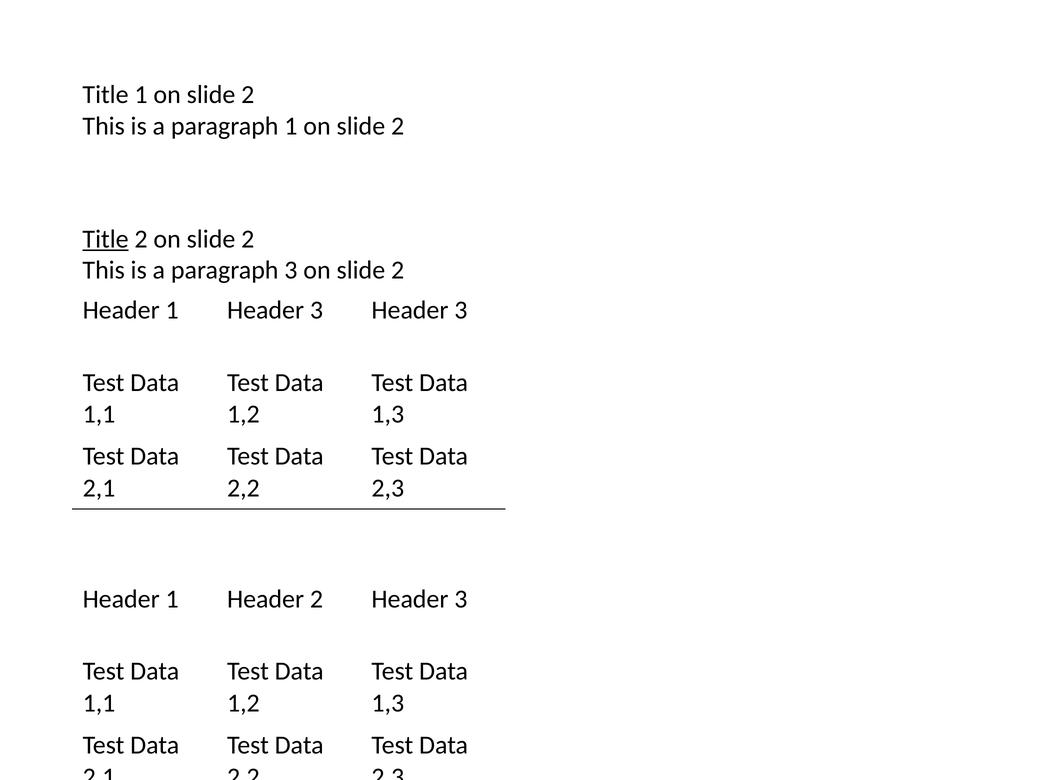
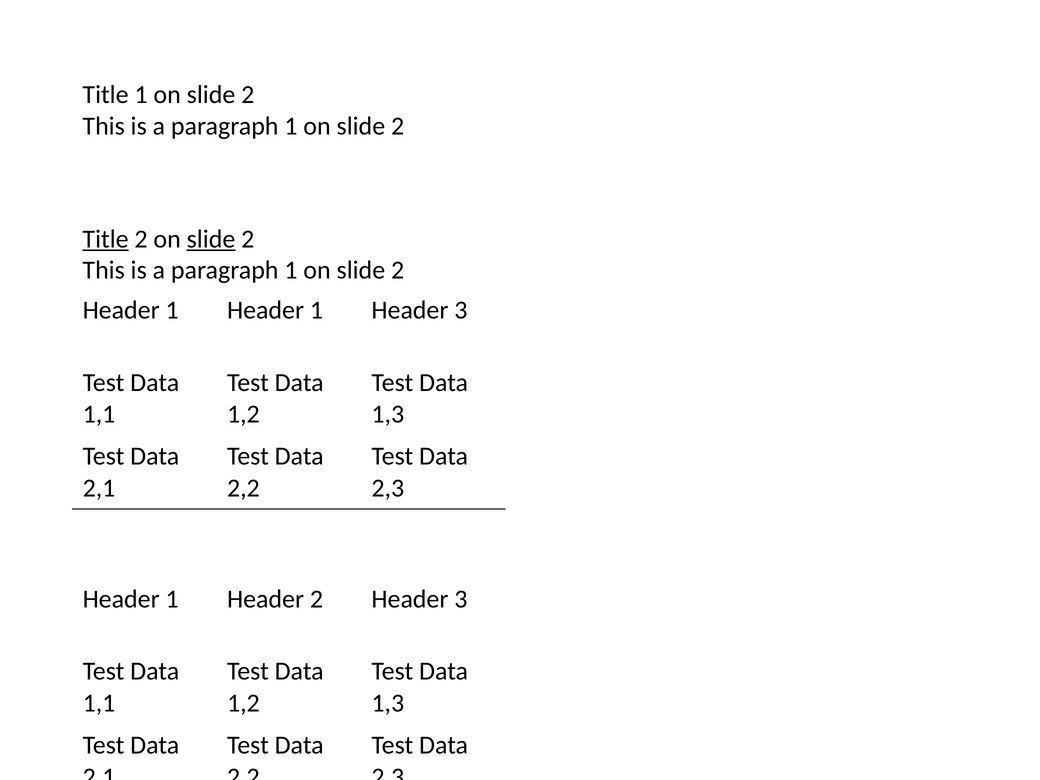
slide underline: none -> present (211, 239)
3: 3 -> 1 (291, 270)
1 Header 3: 3 -> 1 (317, 310)
